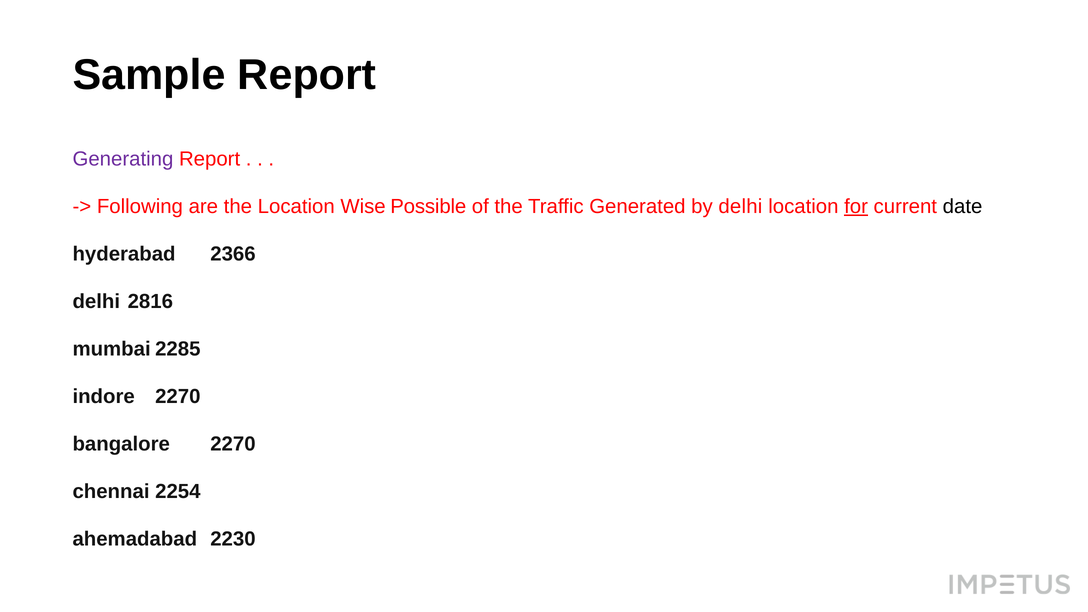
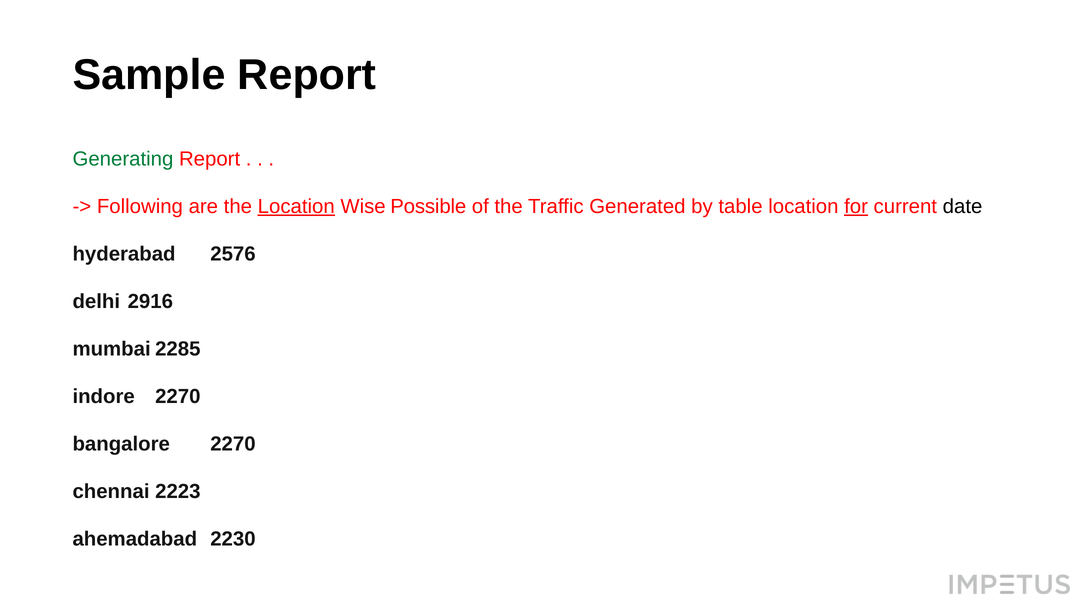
Generating colour: purple -> green (123, 159)
Location underline: none -> present (296, 207)
by delhi: delhi -> table (740, 207)
2366: 2366 -> 2576 (233, 254)
2816: 2816 -> 2916 (150, 302)
2254: 2254 -> 2223 (178, 492)
